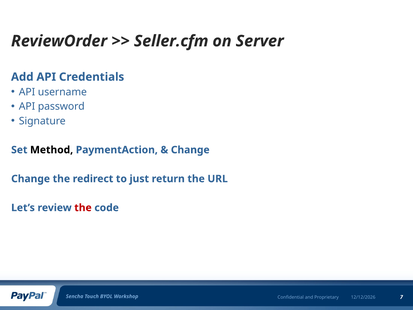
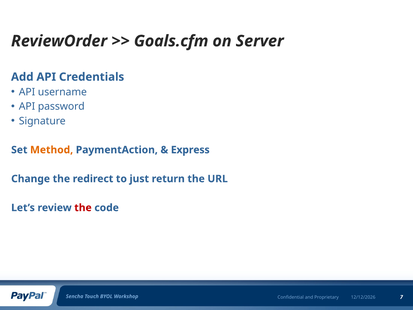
Seller.cfm: Seller.cfm -> Goals.cfm (171, 41)
Method colour: black -> orange (52, 150)
Change: Change -> Express (190, 150)
